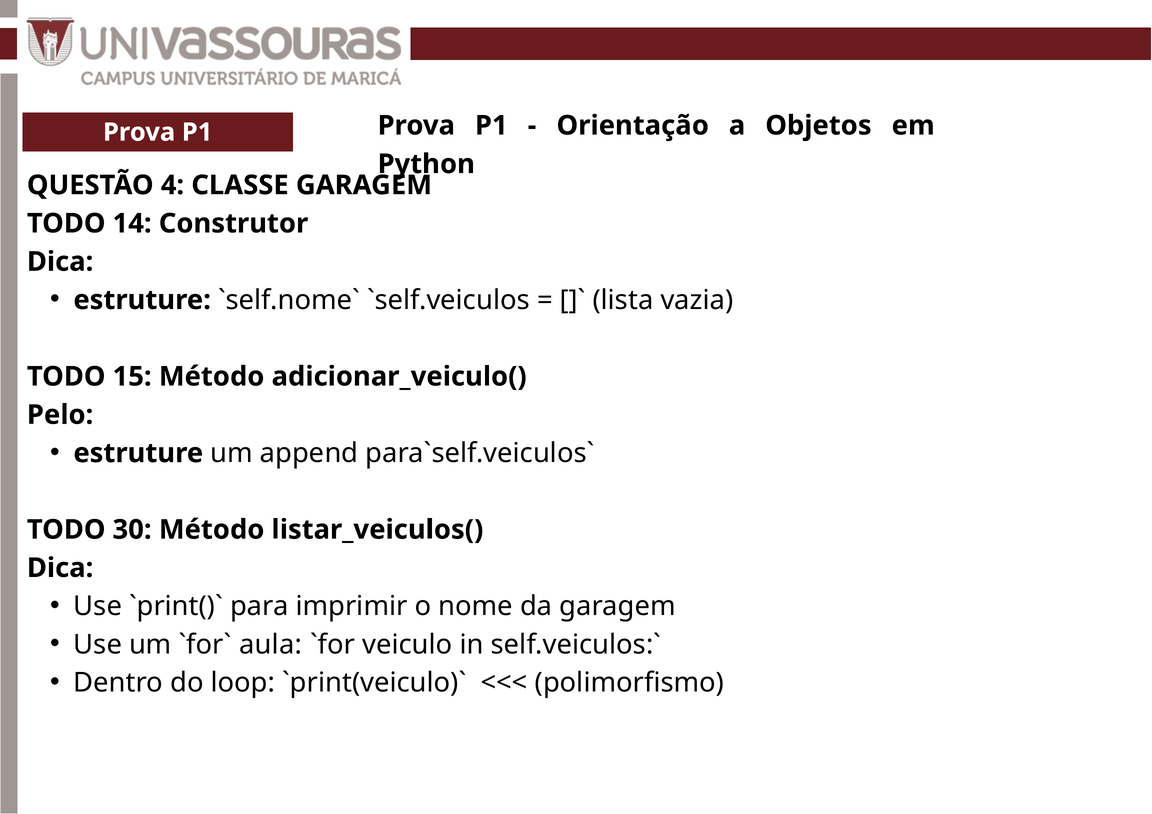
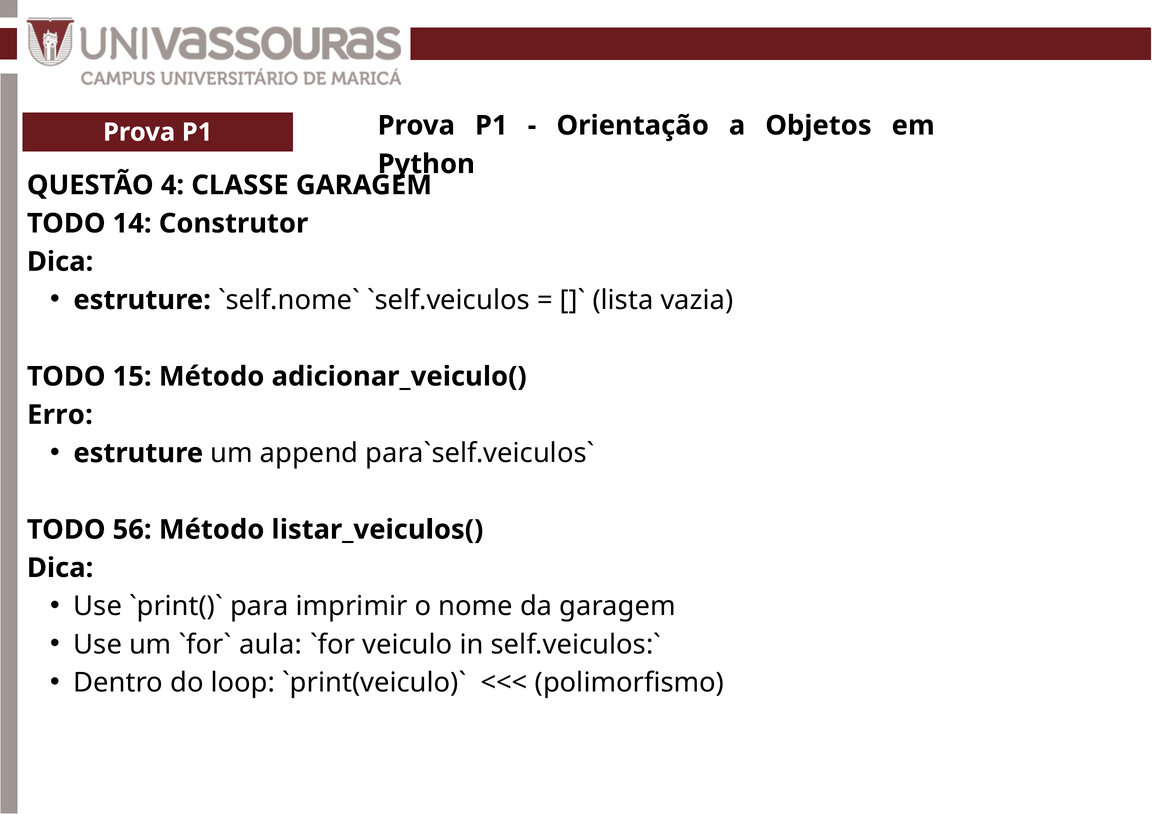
Pelo: Pelo -> Erro (60, 415)
30: 30 -> 56 (132, 530)
